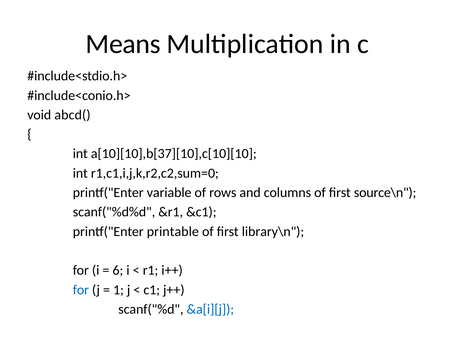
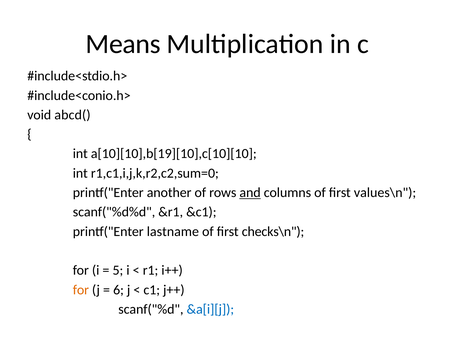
a[10][10],b[37][10],c[10][10: a[10][10],b[37][10],c[10][10 -> a[10][10],b[19][10],c[10][10 (174, 154)
variable: variable -> another (169, 193)
and underline: none -> present (250, 193)
source\n: source\n -> values\n (385, 193)
printable: printable -> lastname (173, 232)
library\n: library\n -> checks\n (273, 232)
6: 6 -> 5 (118, 271)
for colour: blue -> orange (81, 290)
1: 1 -> 6 (118, 290)
